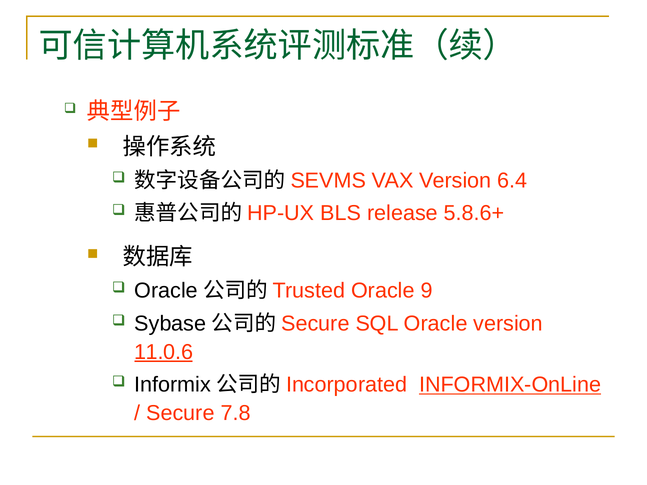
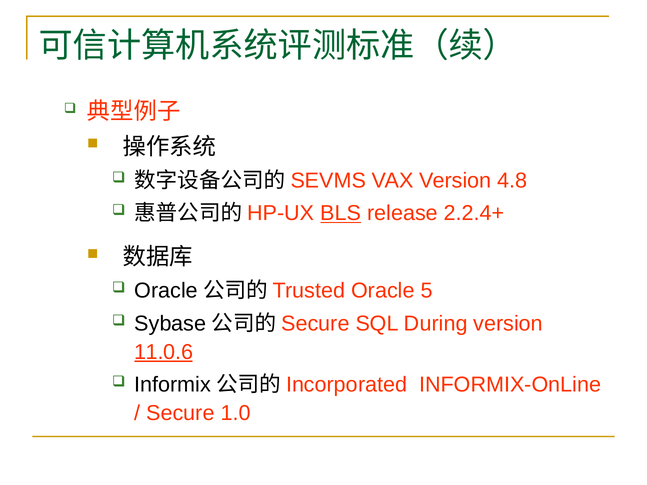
6.4: 6.4 -> 4.8 (512, 181)
BLS underline: none -> present (341, 213)
5.8.6+: 5.8.6+ -> 2.2.4+ (474, 213)
9: 9 -> 5 (427, 291)
SQL Oracle: Oracle -> During (436, 324)
INFORMIX-OnLine underline: present -> none (510, 385)
7.8: 7.8 -> 1.0 (236, 413)
